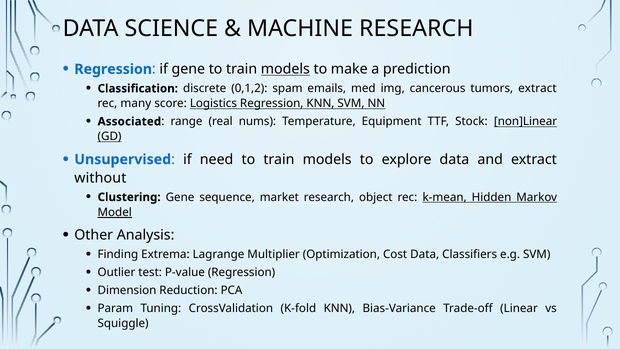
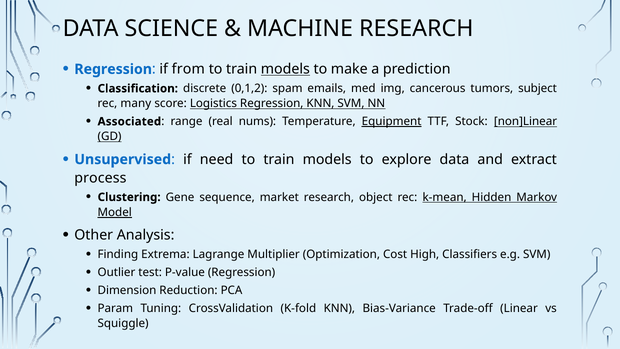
if gene: gene -> from (188, 69)
tumors extract: extract -> subject (538, 88)
Equipment underline: none -> present (392, 121)
without: without -> process (100, 178)
Cost Data: Data -> High (425, 254)
